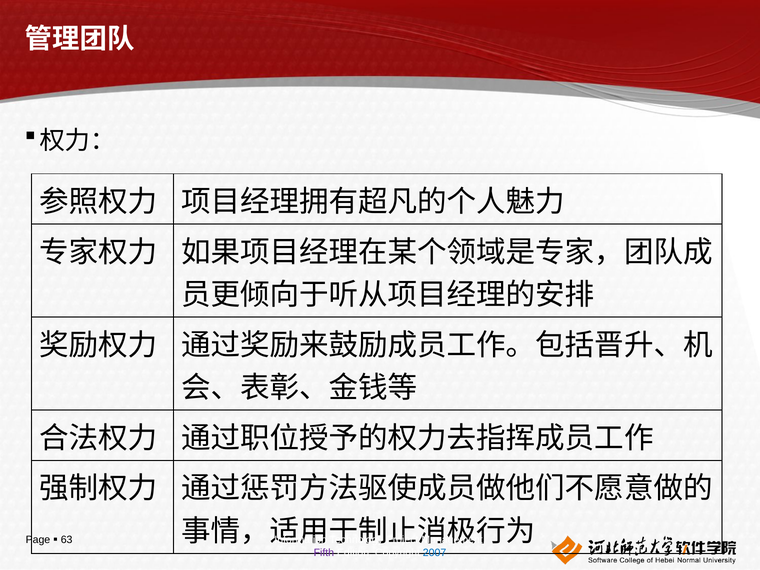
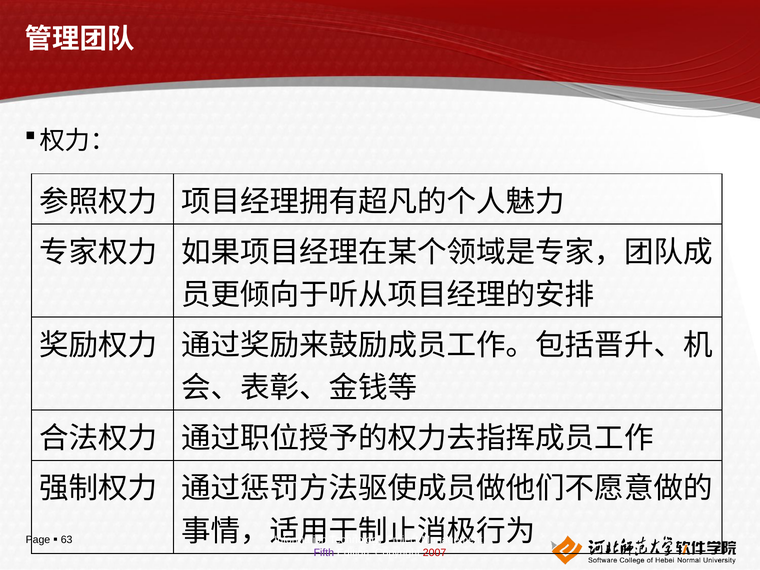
2007 colour: blue -> red (435, 553)
